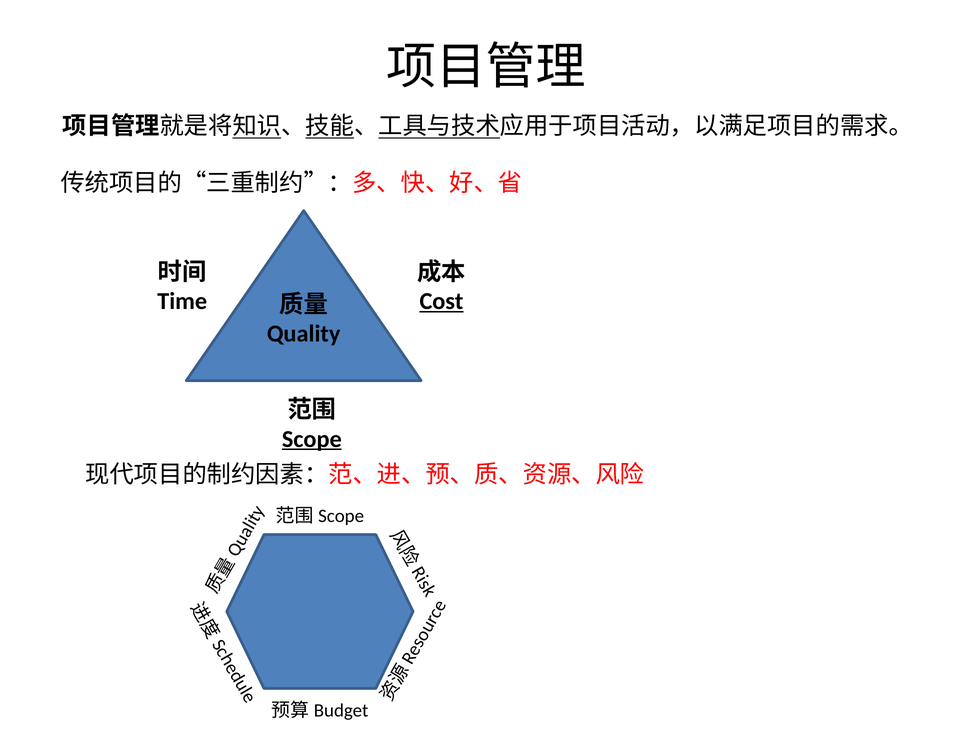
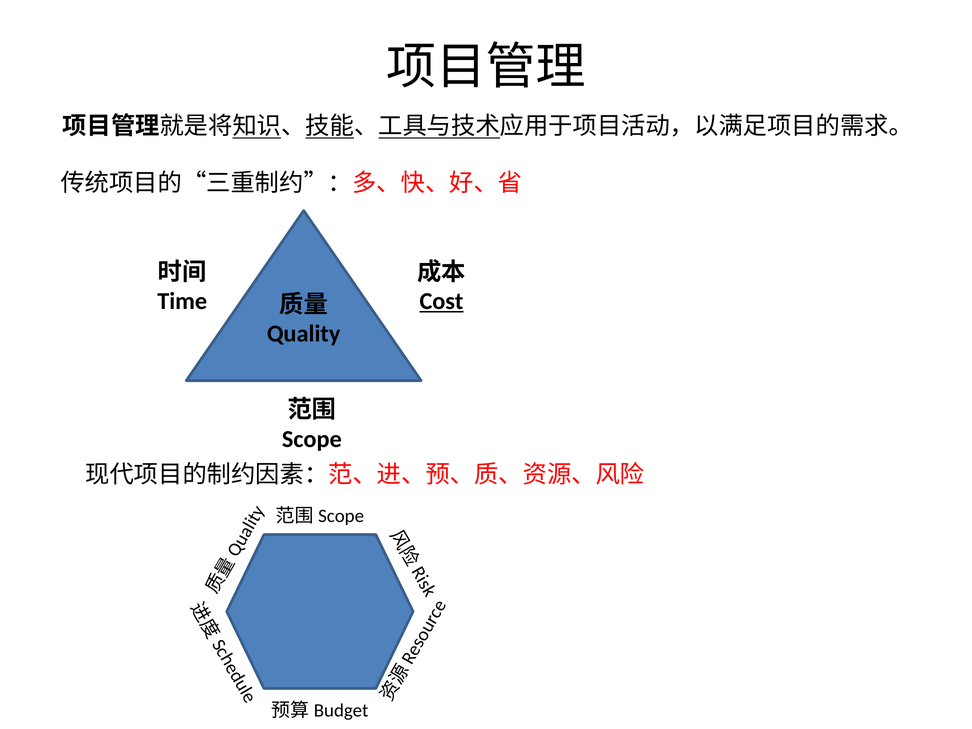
Scope underline: present -> none (312, 439)
